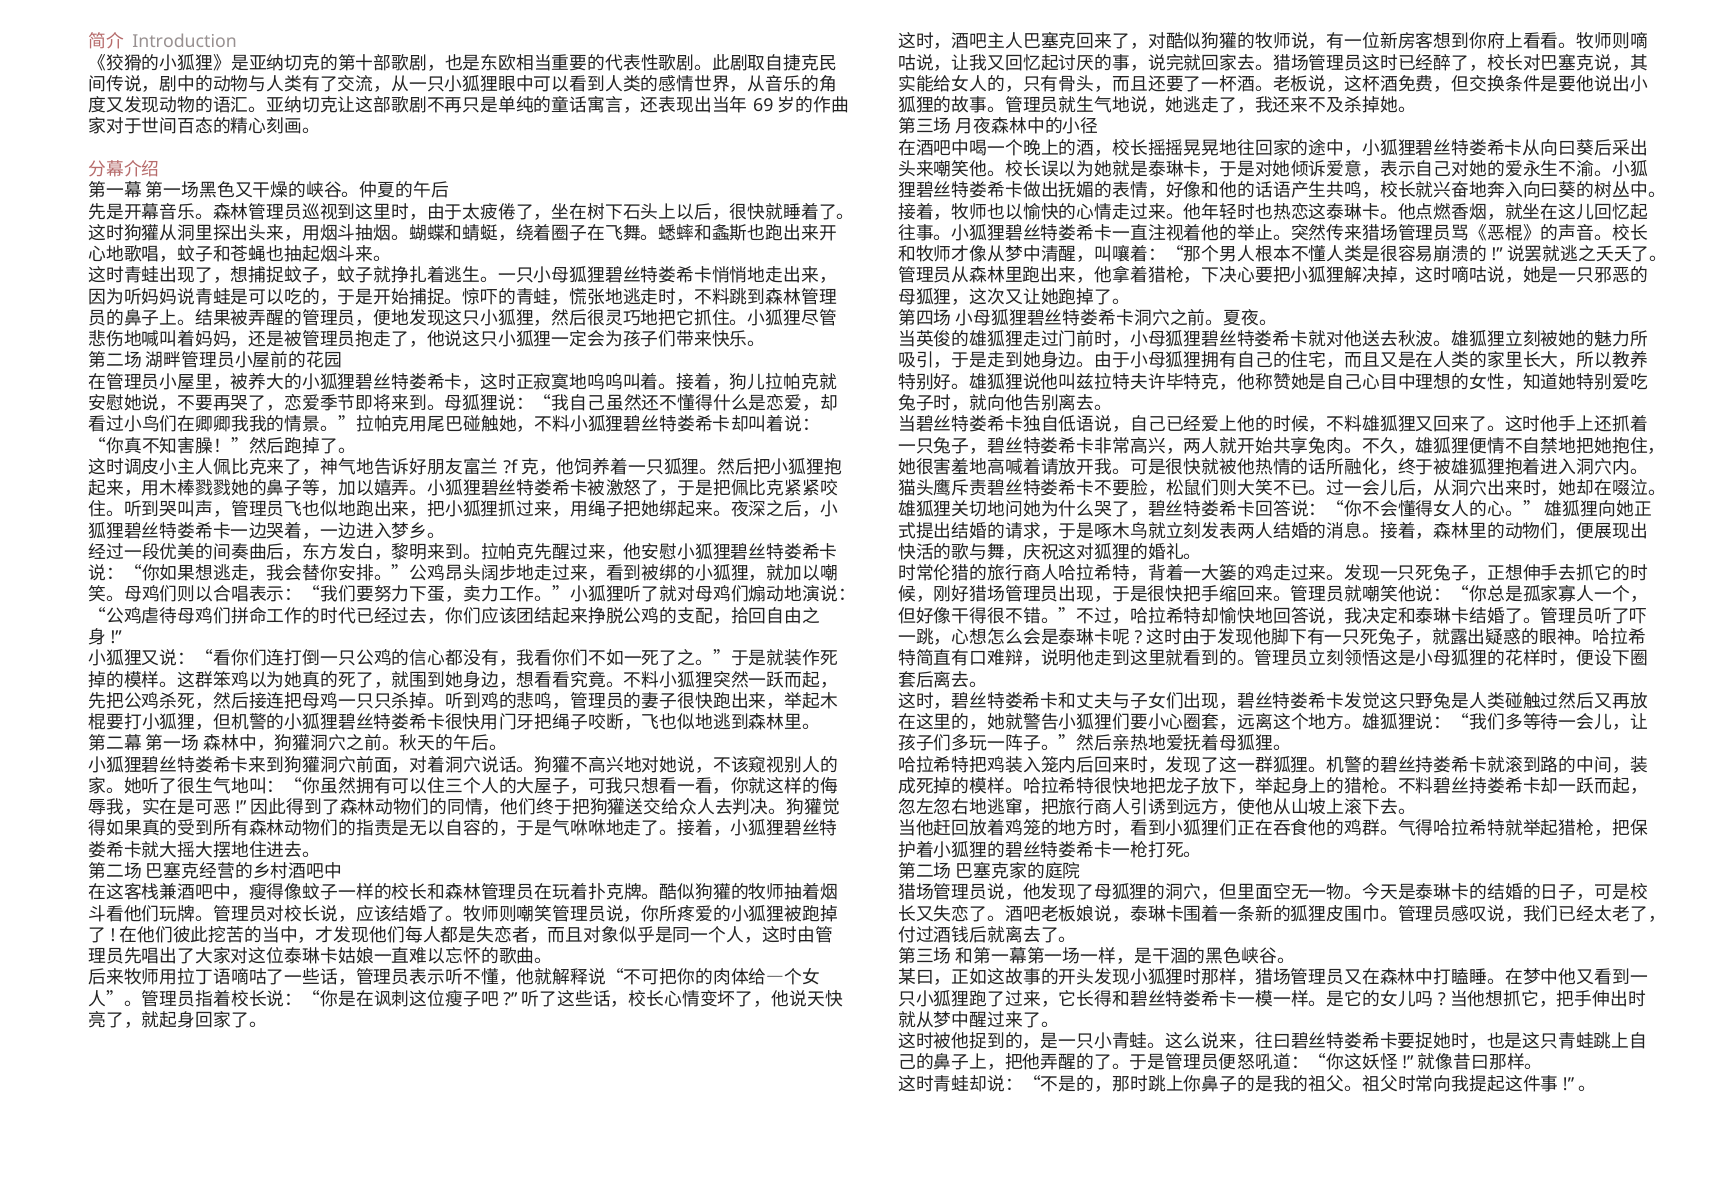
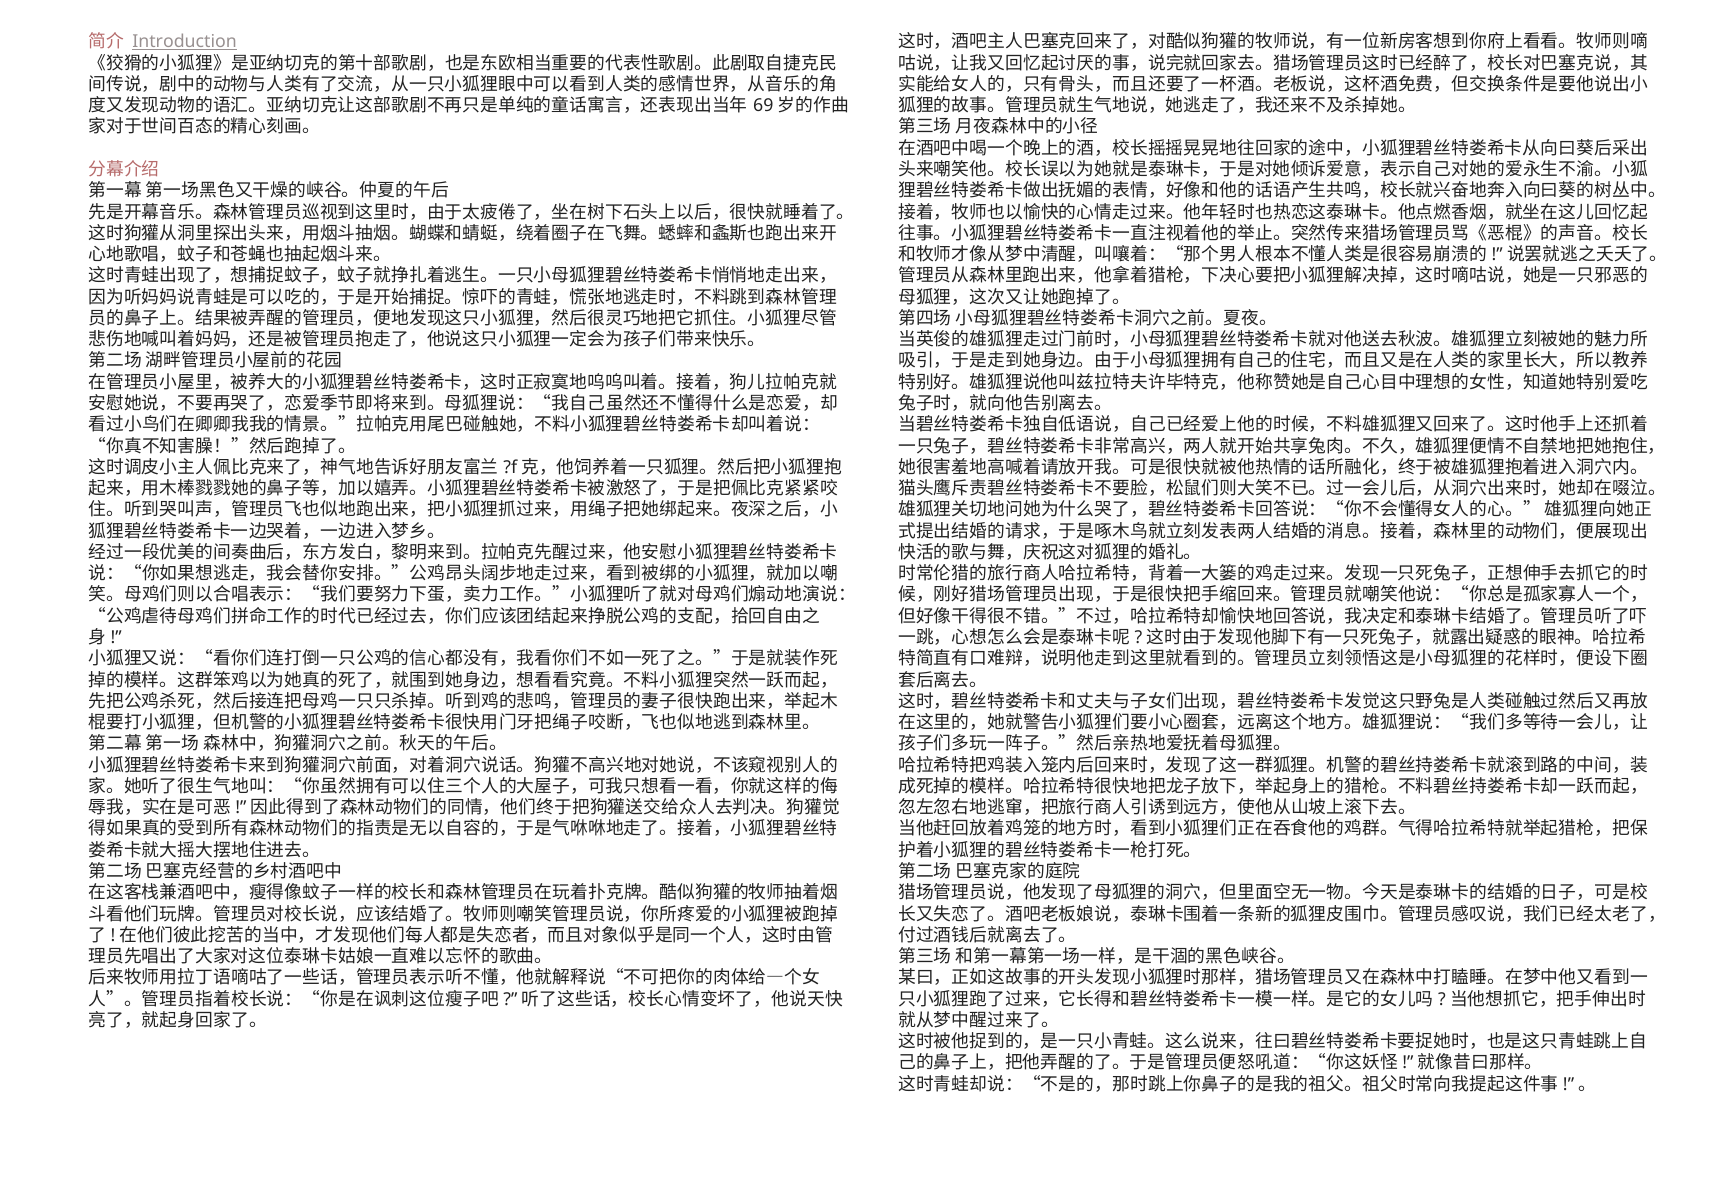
Introduction underline: none -> present (185, 42)
